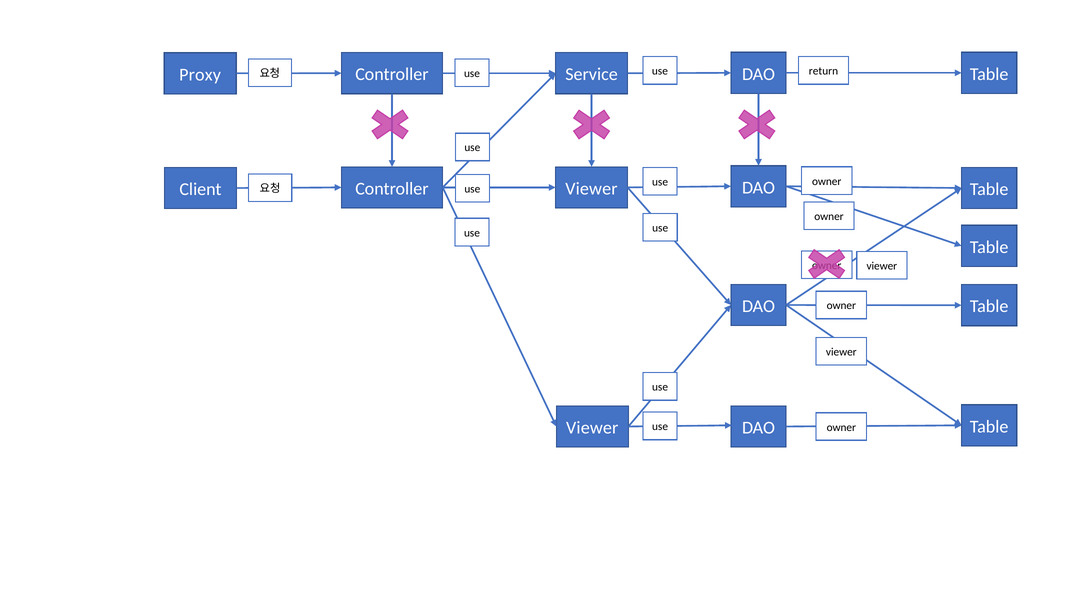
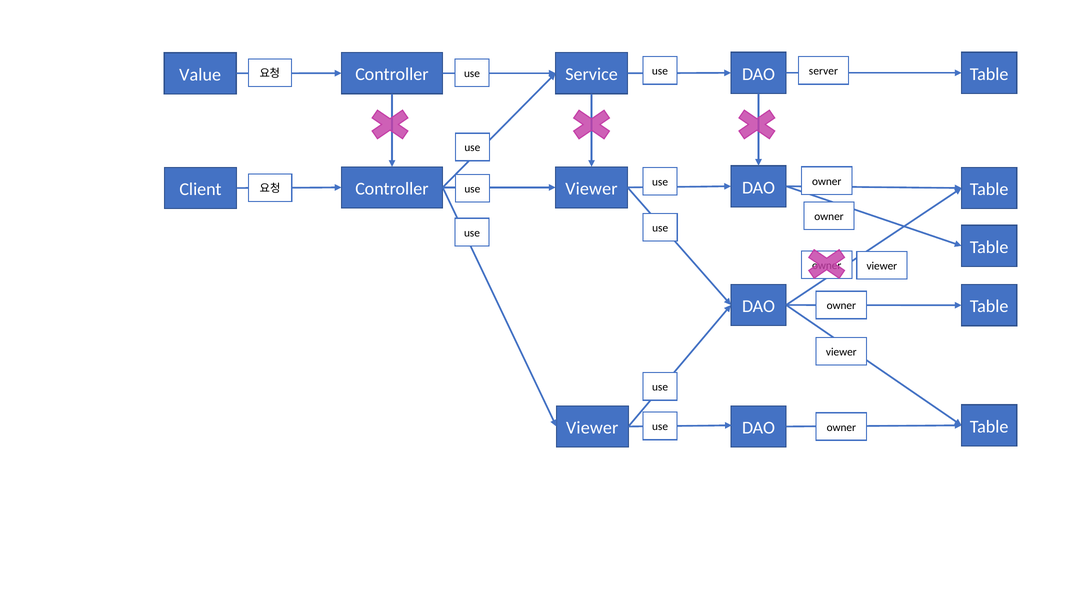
return: return -> server (823, 71)
Proxy: Proxy -> Value (200, 75)
